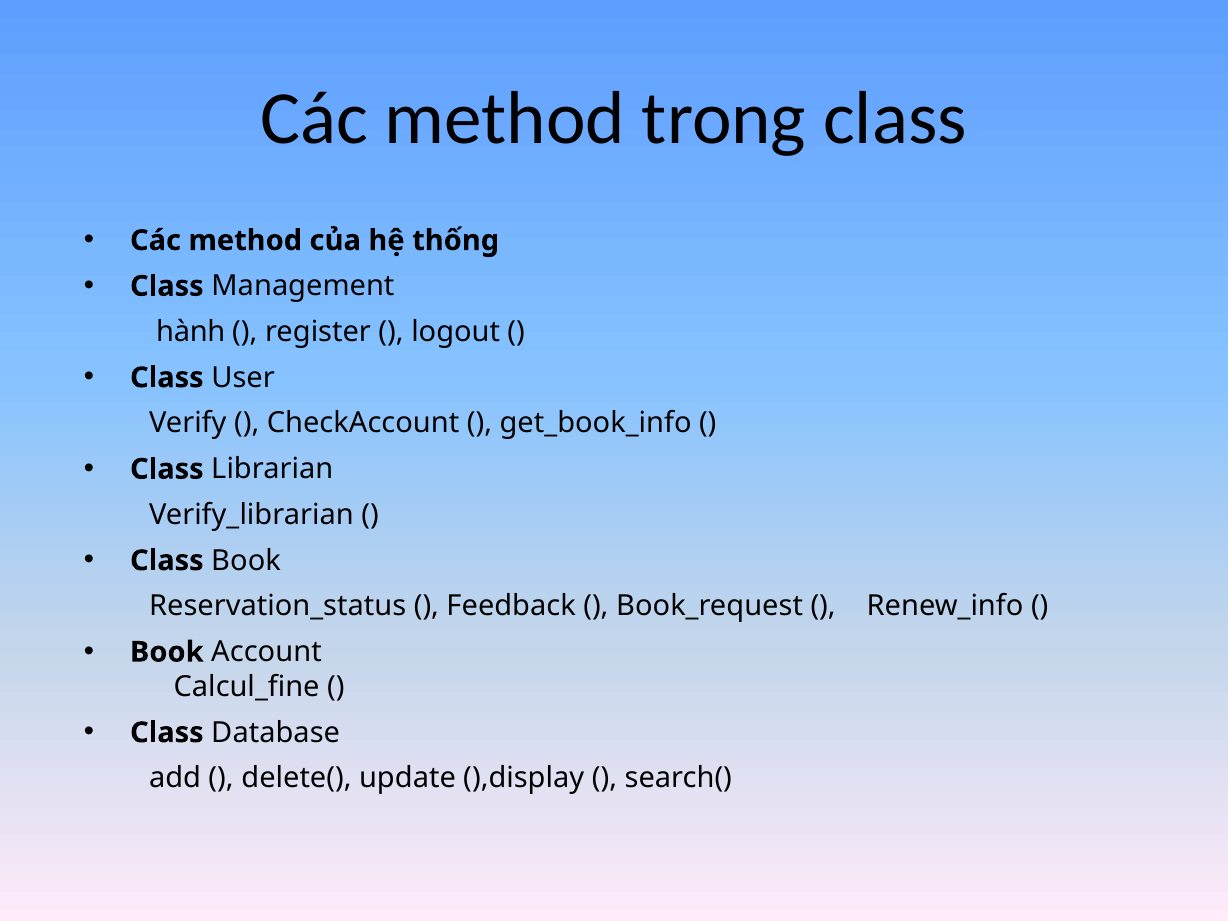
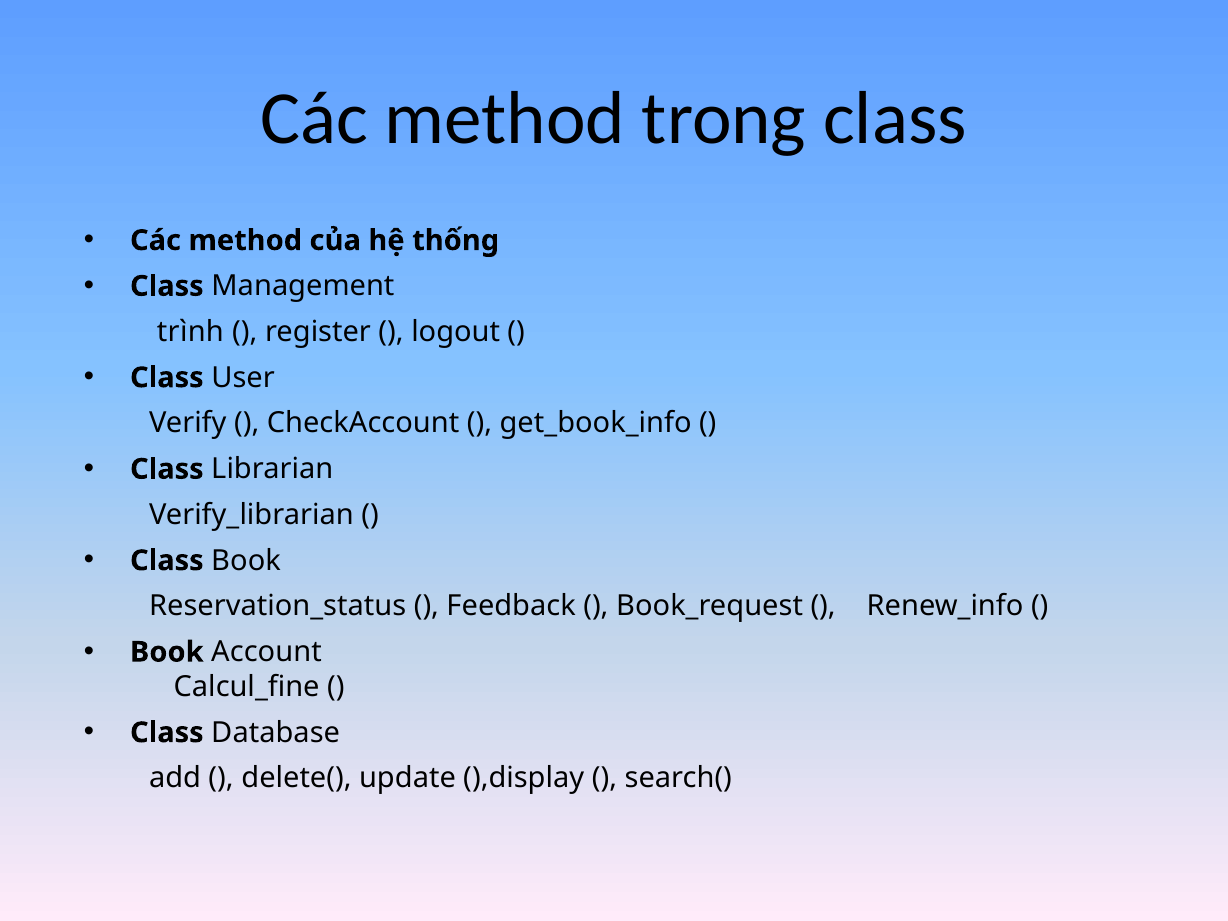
hành: hành -> trình (190, 332)
